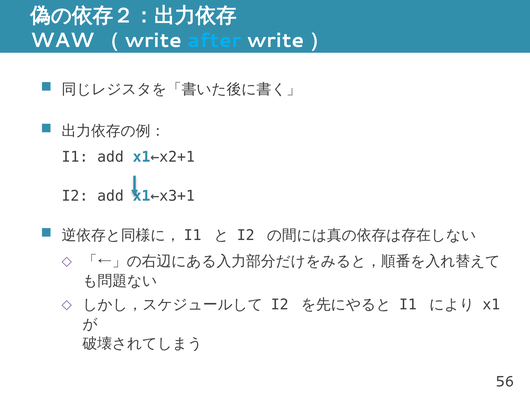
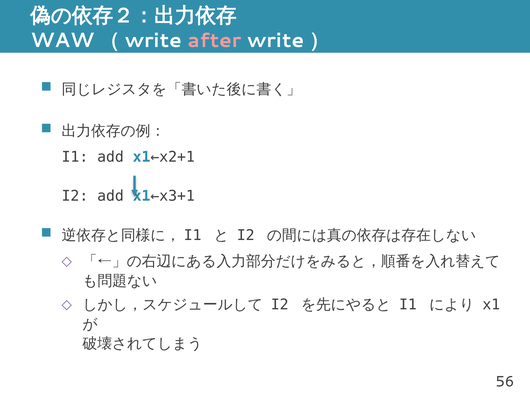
after colour: light blue -> pink (214, 40)
